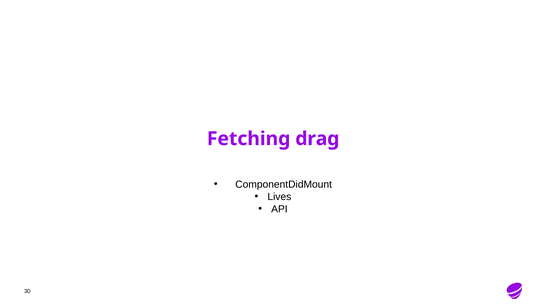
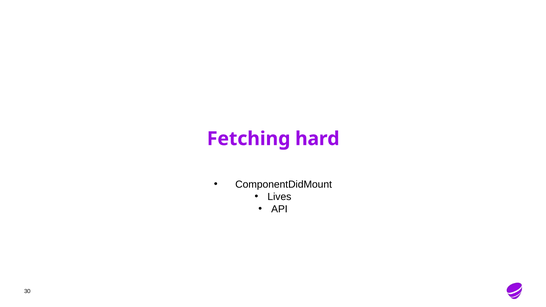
drag: drag -> hard (317, 139)
